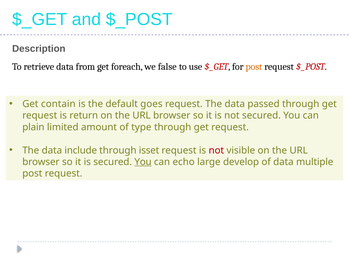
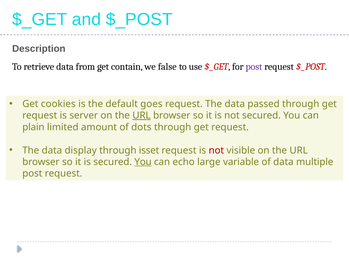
foreach: foreach -> contain (127, 67)
post colour: orange -> purple (254, 67)
contain: contain -> cookies (58, 104)
return: return -> server (84, 116)
URL underline: none -> present (142, 116)
type: type -> dots (141, 127)
include: include -> display (81, 151)
develop: develop -> variable (241, 162)
